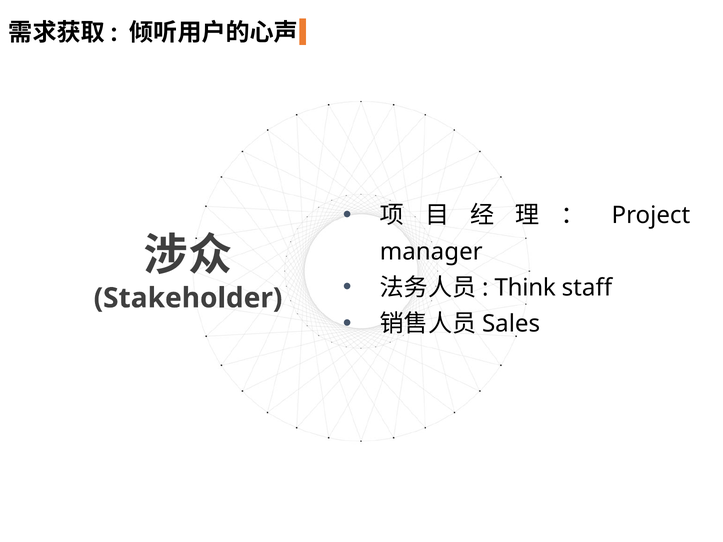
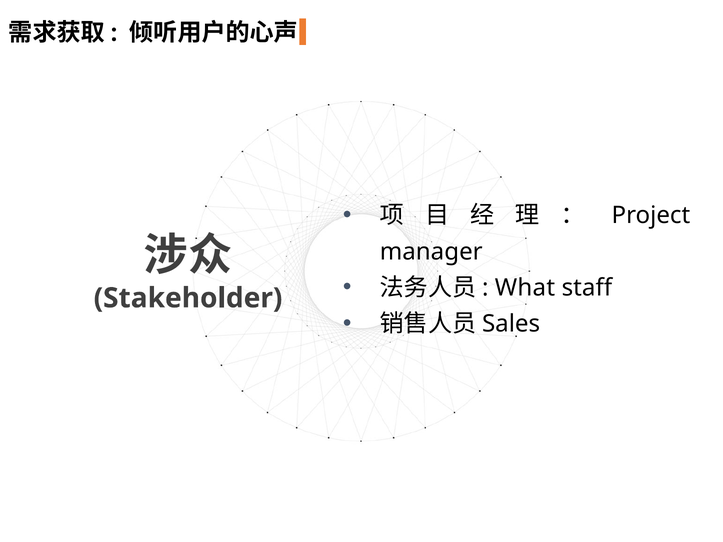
Think: Think -> What (525, 288)
